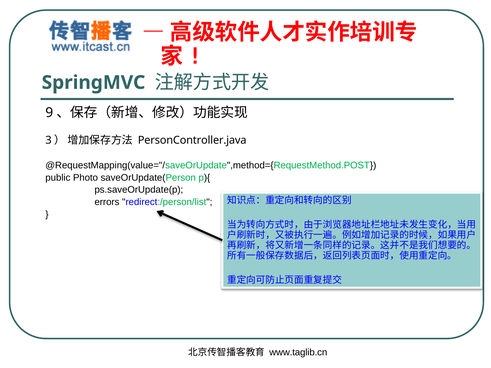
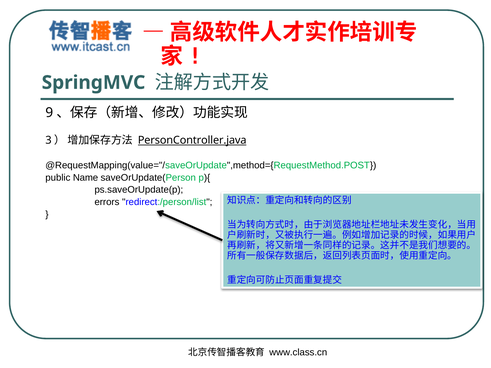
PersonController.java underline: none -> present (192, 140)
Photo: Photo -> Name (86, 178)
www.taglib.cn: www.taglib.cn -> www.class.cn (298, 353)
